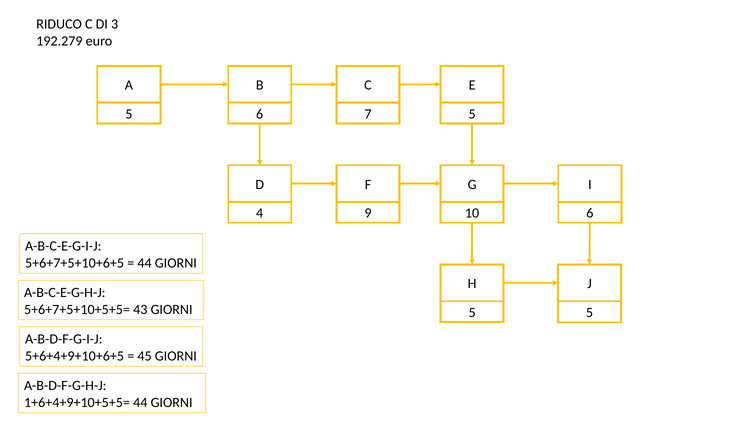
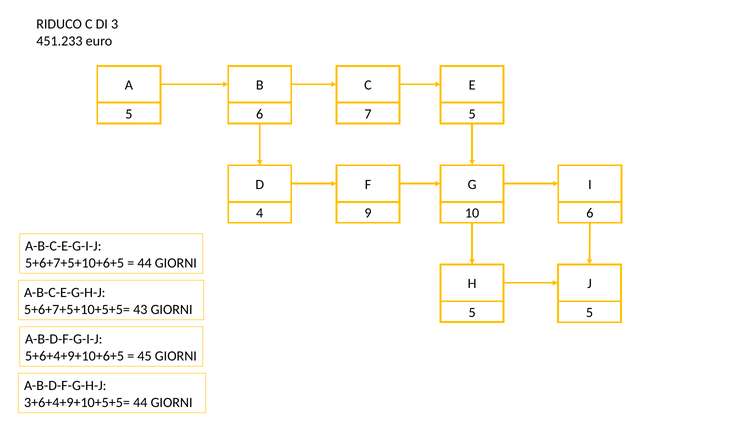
192.279: 192.279 -> 451.233 (59, 41)
1+6+4+9+10+5+5=: 1+6+4+9+10+5+5= -> 3+6+4+9+10+5+5= (77, 402)
